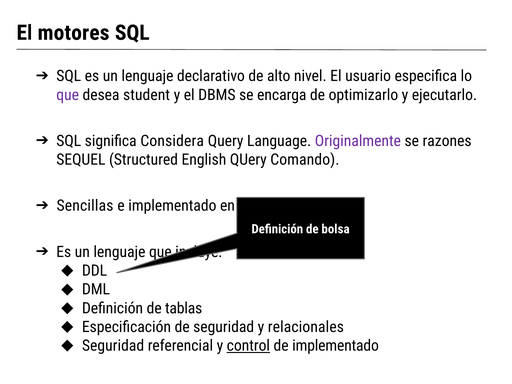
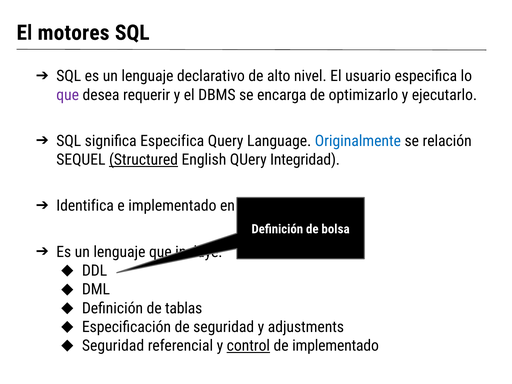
student: student -> requerir (147, 95)
significa Considera: Considera -> Especifica (172, 141)
Originalmente colour: purple -> blue (358, 141)
razones: razones -> relación (447, 141)
Structured underline: none -> present (144, 160)
Comando: Comando -> Integridad (305, 160)
Sencillas: Sencillas -> Identifica (85, 206)
relacionales: relacionales -> adjustments (306, 327)
